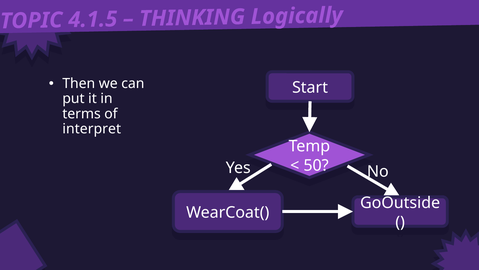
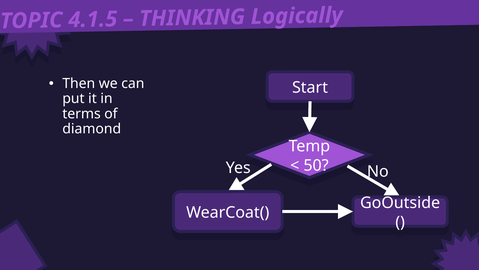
interpret: interpret -> diamond (92, 129)
